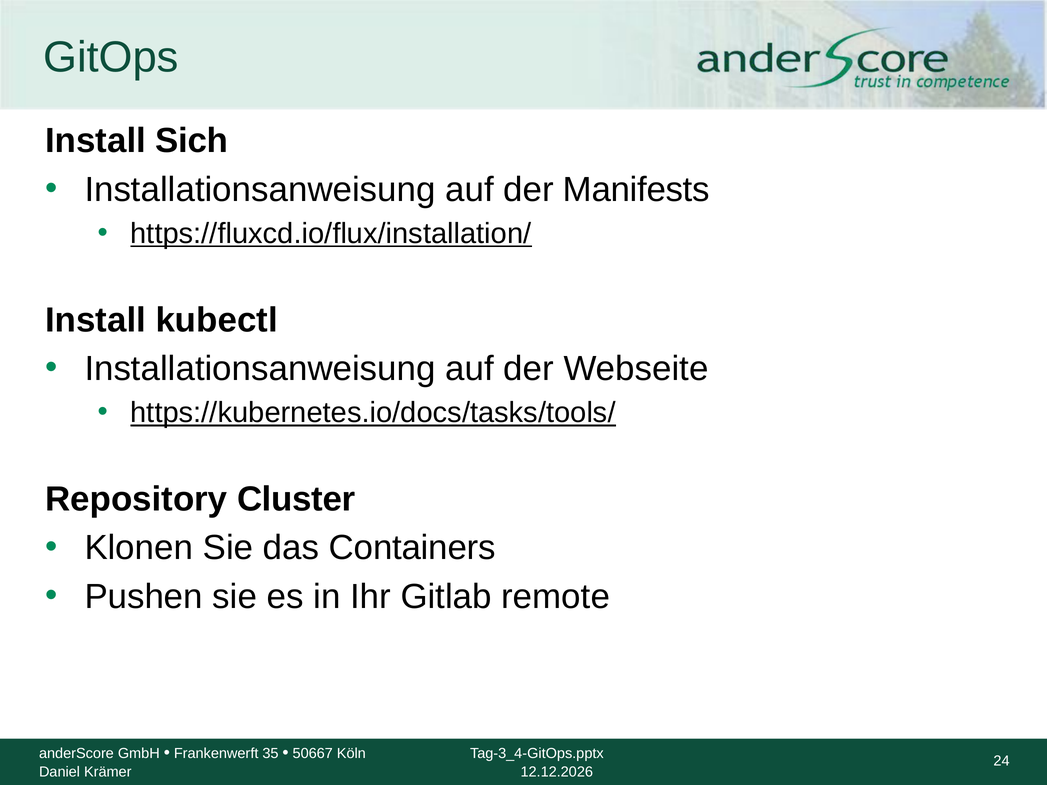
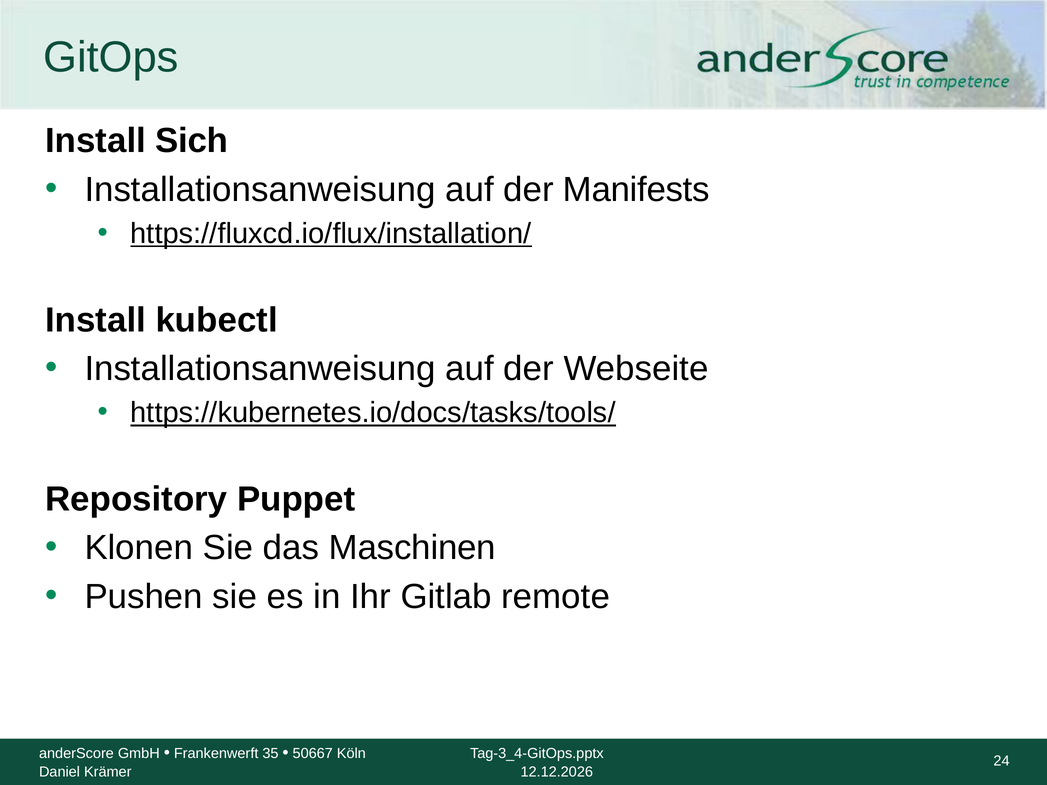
Cluster: Cluster -> Puppet (296, 499)
Containers: Containers -> Maschinen (412, 548)
